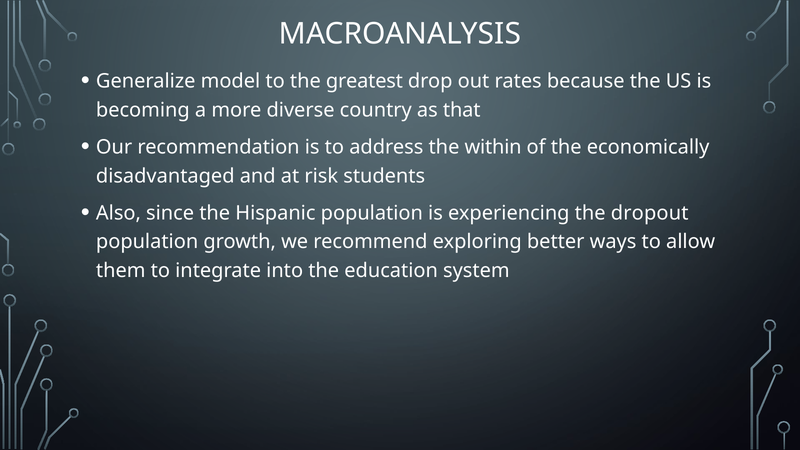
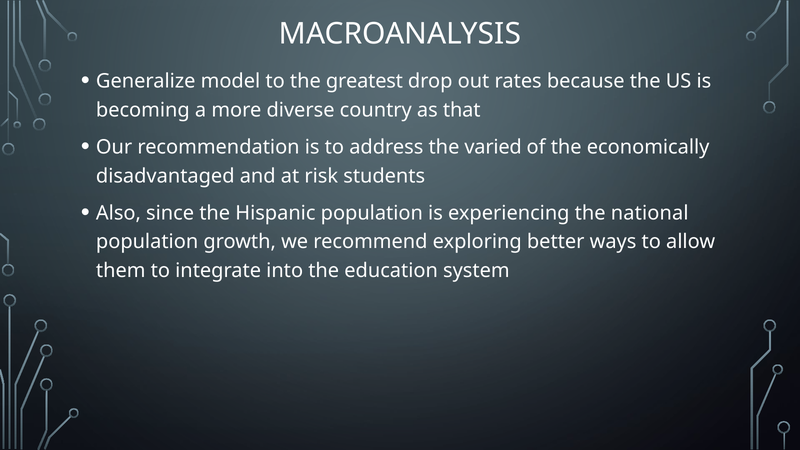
within: within -> varied (493, 147)
dropout: dropout -> national (650, 213)
